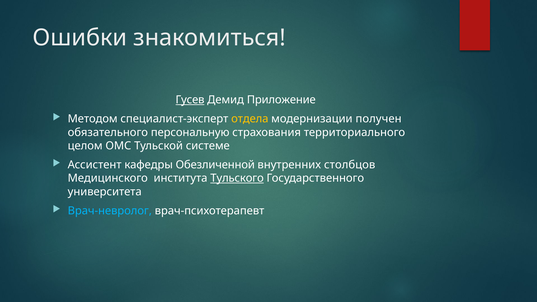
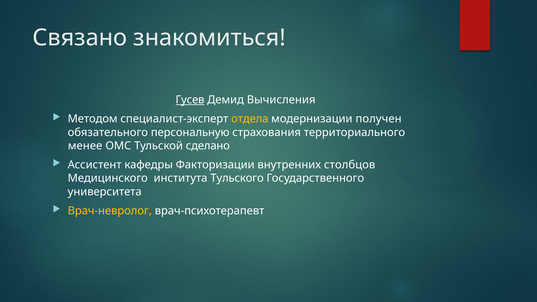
Ошибки: Ошибки -> Связано (80, 38)
Приложение: Приложение -> Вычисления (281, 100)
целом: целом -> менее (85, 146)
системе: системе -> сделано (208, 146)
Обезличенной: Обезличенной -> Факторизации (215, 165)
Тульского underline: present -> none (237, 178)
Врач-невролог colour: light blue -> yellow (110, 211)
